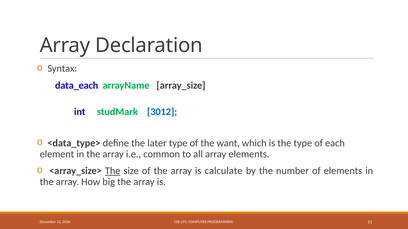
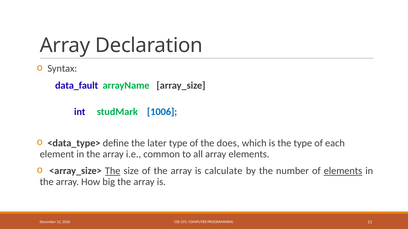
data_each: data_each -> data_fault (77, 86)
3012: 3012 -> 1006 (162, 112)
want: want -> does (228, 143)
elements underline: none -> present (343, 171)
